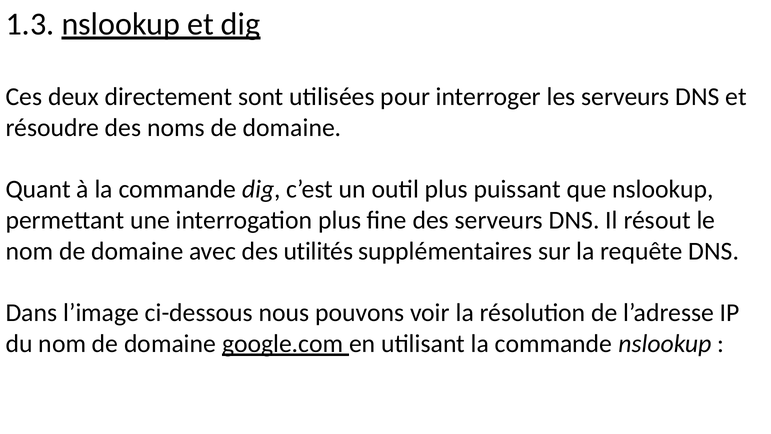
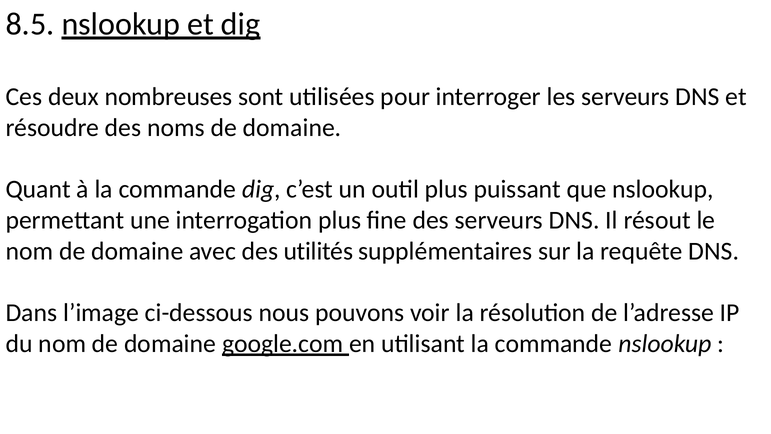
1.3: 1.3 -> 8.5 (30, 24)
directement: directement -> nombreuses (169, 97)
